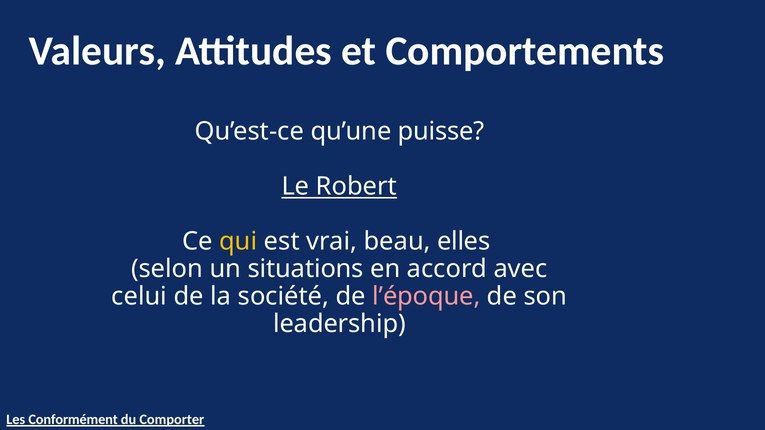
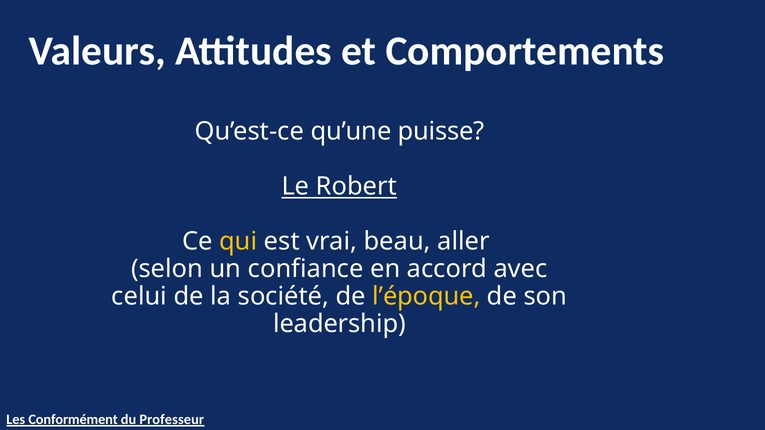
elles: elles -> aller (464, 241)
situations: situations -> confiance (306, 269)
l’époque colour: pink -> yellow (426, 297)
Comporter: Comporter -> Professeur (172, 420)
